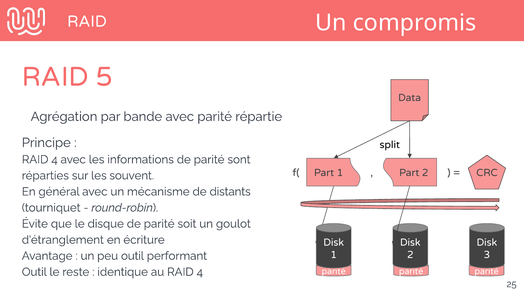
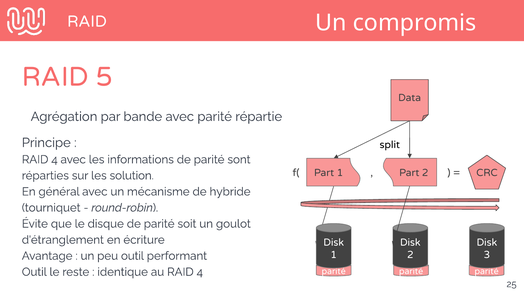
souvent: souvent -> solution (132, 175)
distants: distants -> hybride (230, 191)
